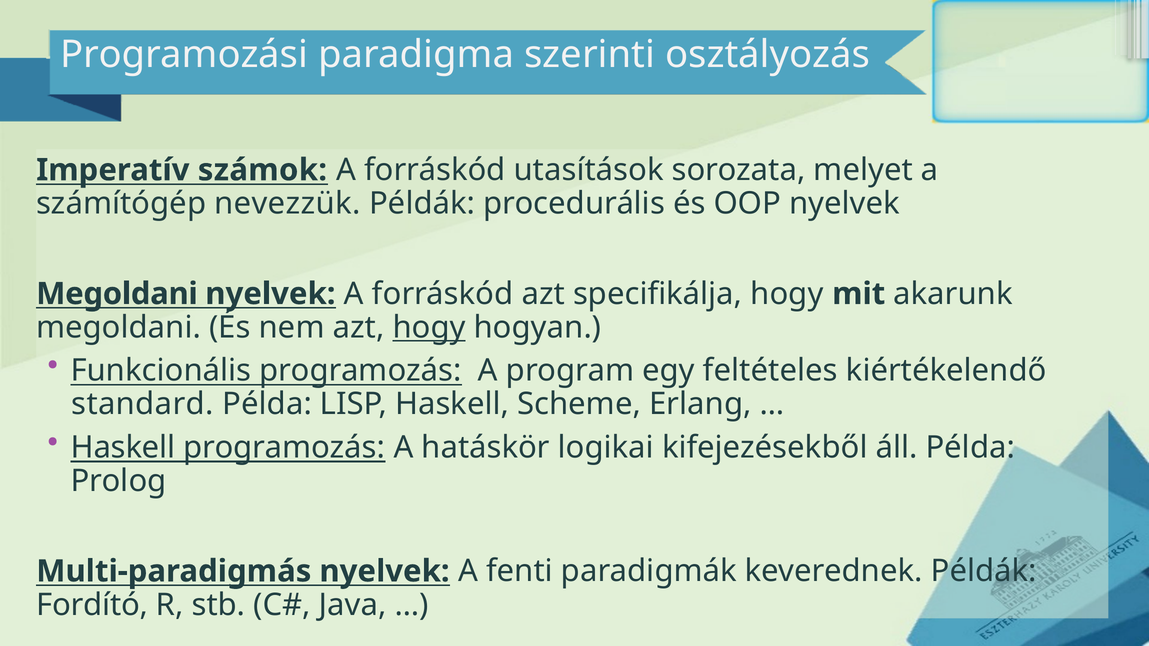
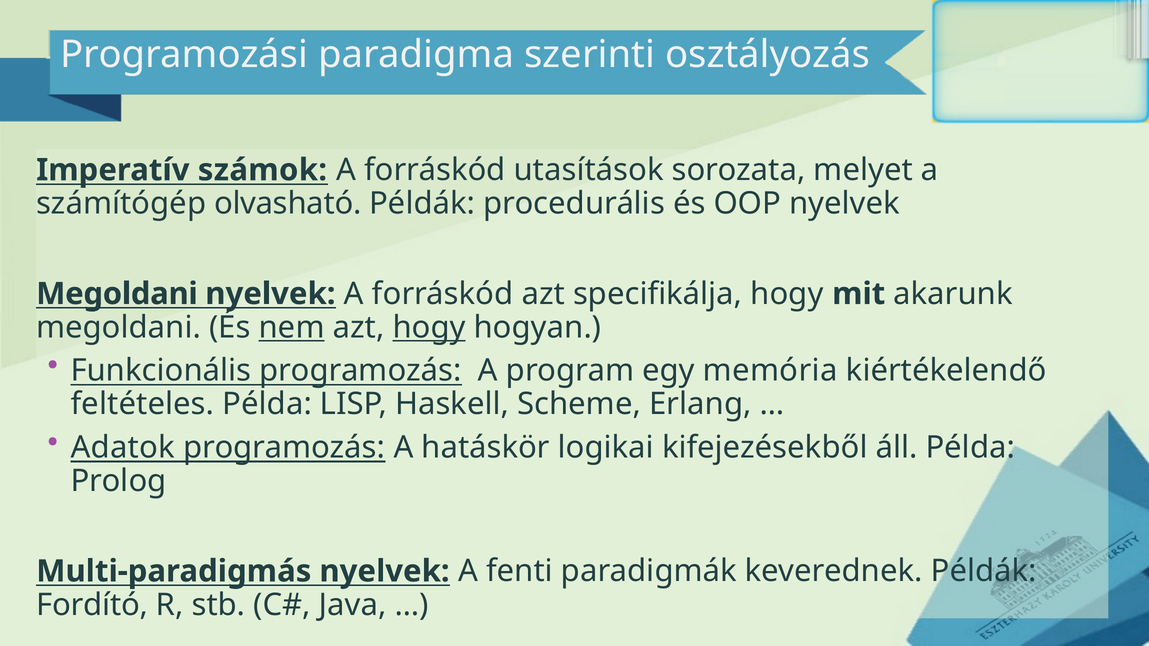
nevezzük: nevezzük -> olvasható (288, 204)
nem underline: none -> present (292, 328)
feltételes: feltételes -> memória (770, 371)
standard: standard -> feltételes (143, 404)
Haskell: Haskell -> Adatok (123, 448)
